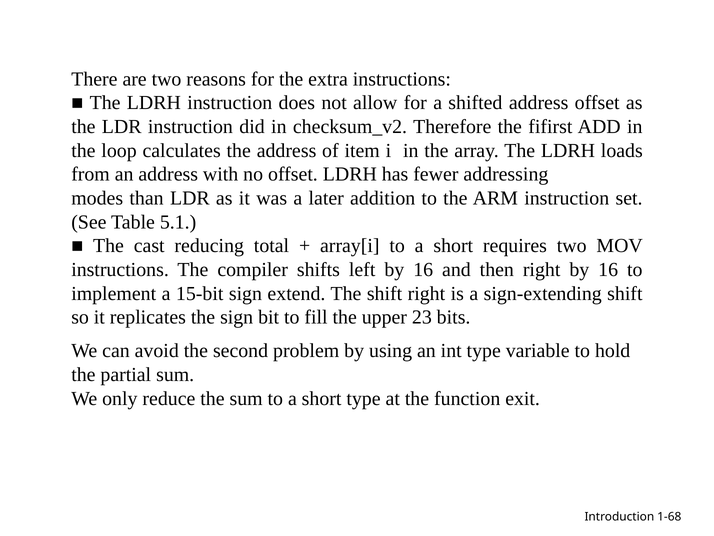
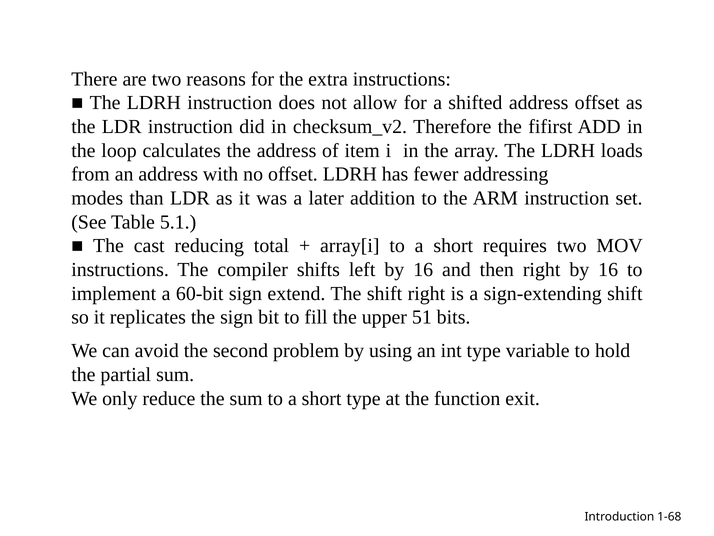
15-bit: 15-bit -> 60-bit (200, 293)
23: 23 -> 51 (422, 317)
